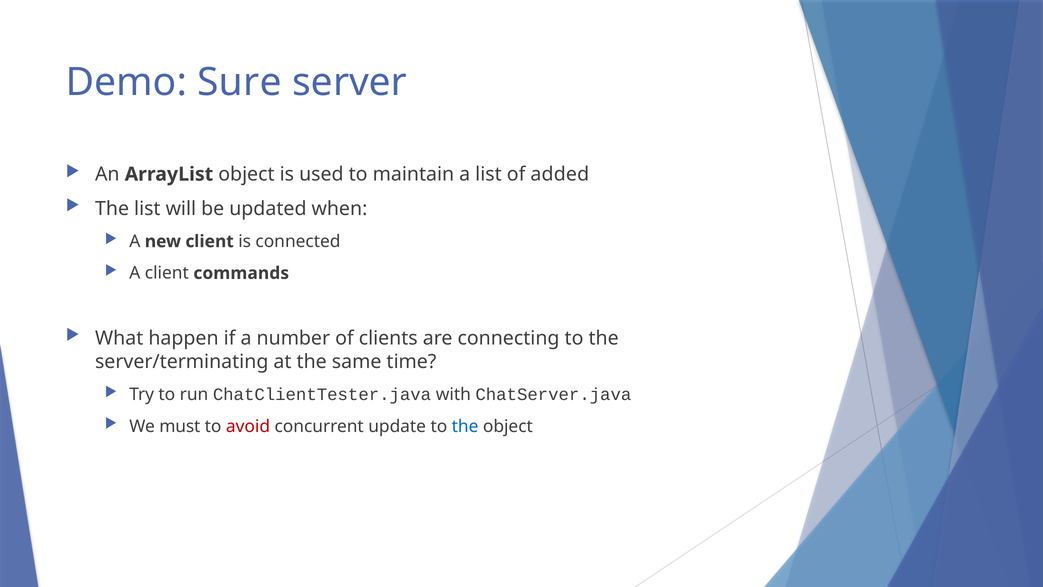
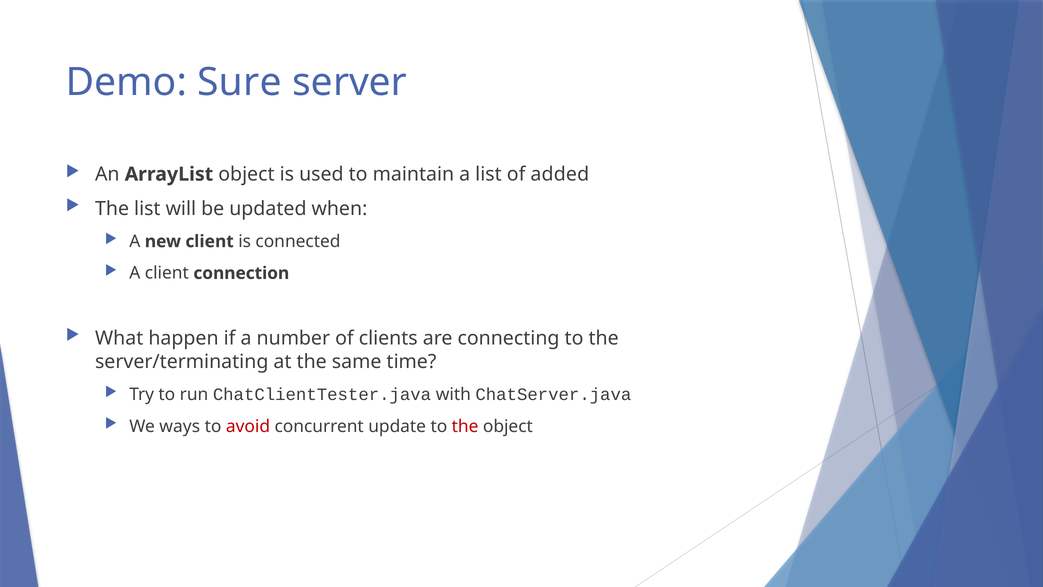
commands: commands -> connection (241, 273)
must: must -> ways (180, 426)
the colour: blue -> red (465, 426)
